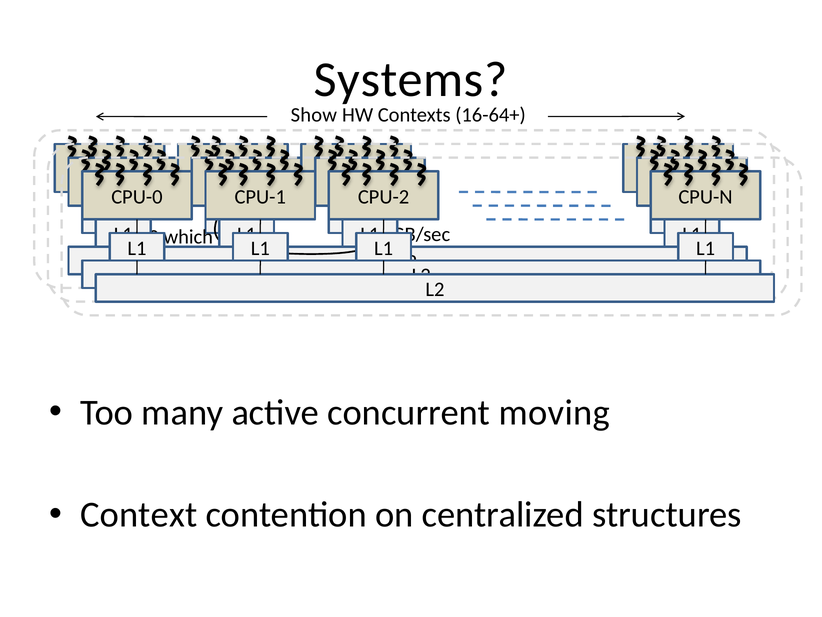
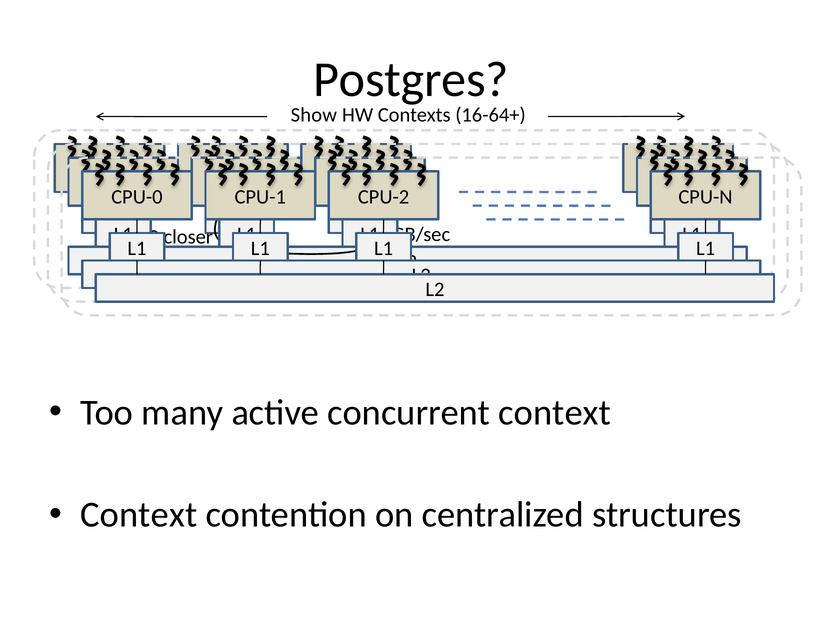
Systems: Systems -> Postgres (411, 80)
which: which -> closer (188, 237)
concurrent moving: moving -> context (555, 412)
